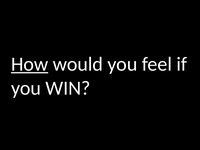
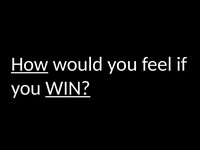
WIN underline: none -> present (68, 88)
